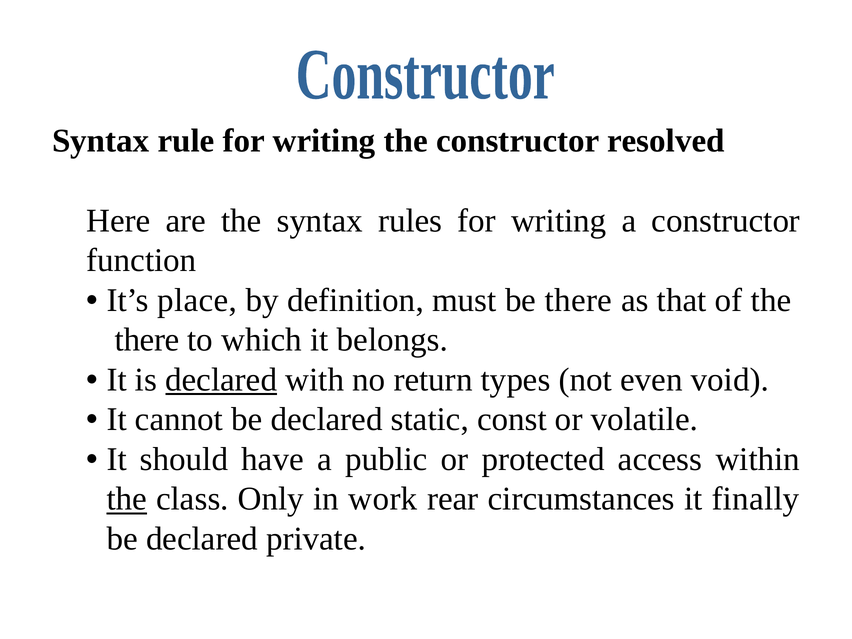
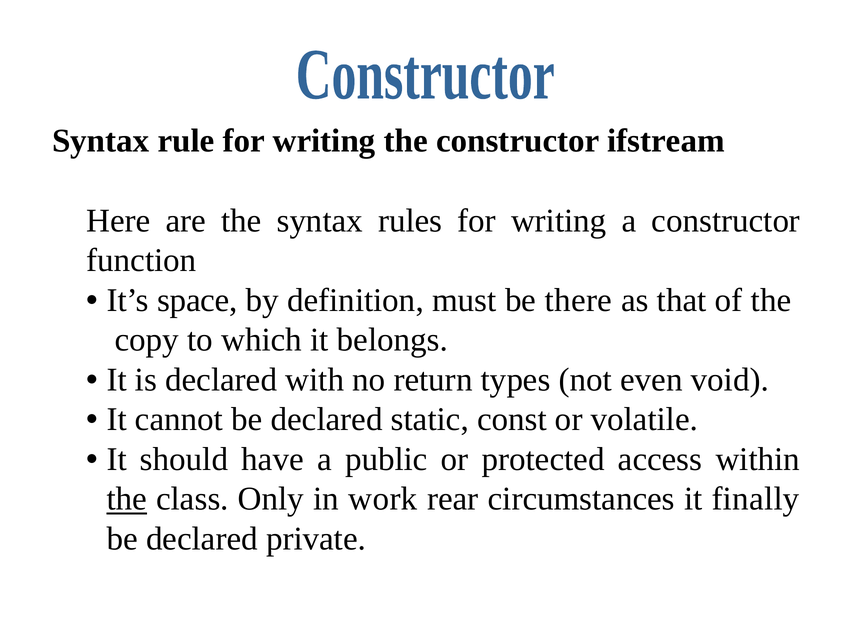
resolved: resolved -> ifstream (666, 141)
place: place -> space (197, 300)
there: there -> copy (147, 340)
declared underline: present -> none (221, 380)
